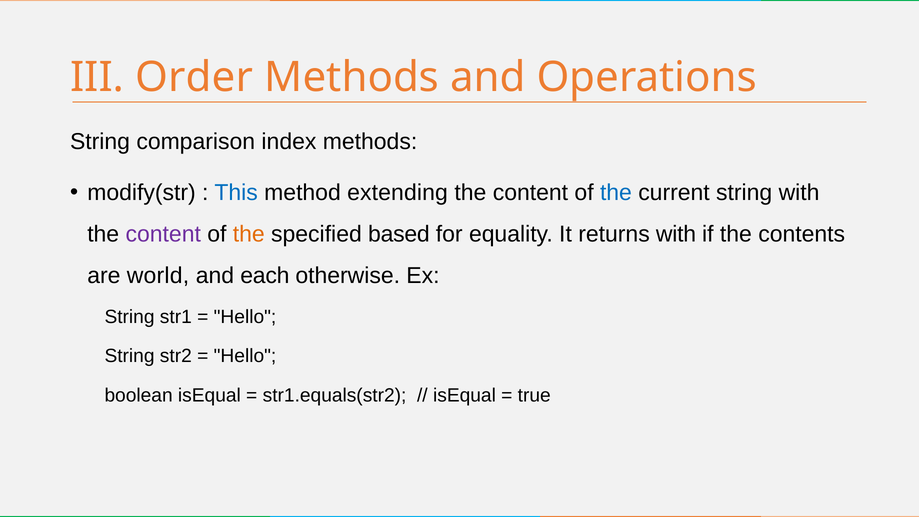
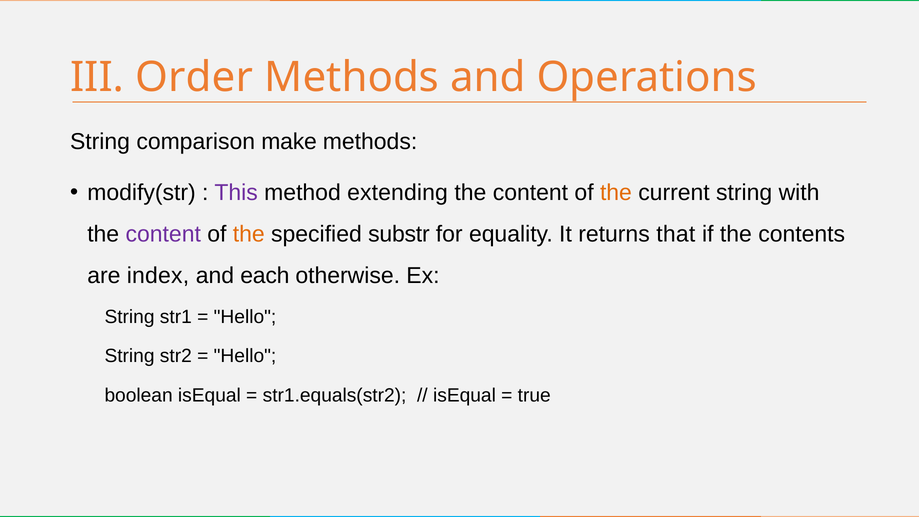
index: index -> make (289, 142)
This colour: blue -> purple (236, 193)
the colour: blue -> orange (616, 193)
based: based -> substr (399, 234)
returns with: with -> that (676, 234)
world: world -> index (158, 275)
